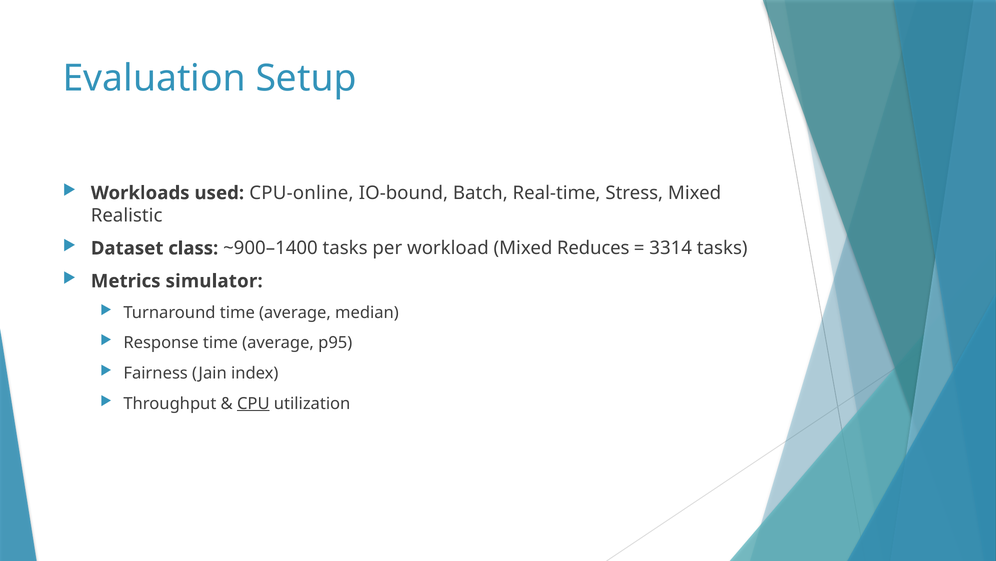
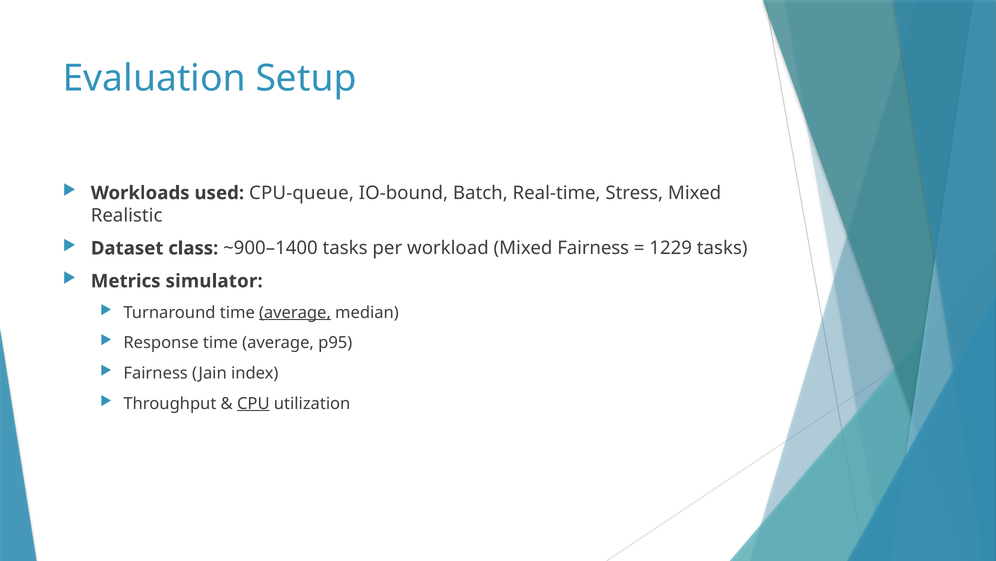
CPU-online: CPU-online -> CPU-queue (301, 193)
Mixed Reduces: Reduces -> Fairness (593, 248)
3314: 3314 -> 1229 (671, 248)
average underline: none -> present (295, 312)
